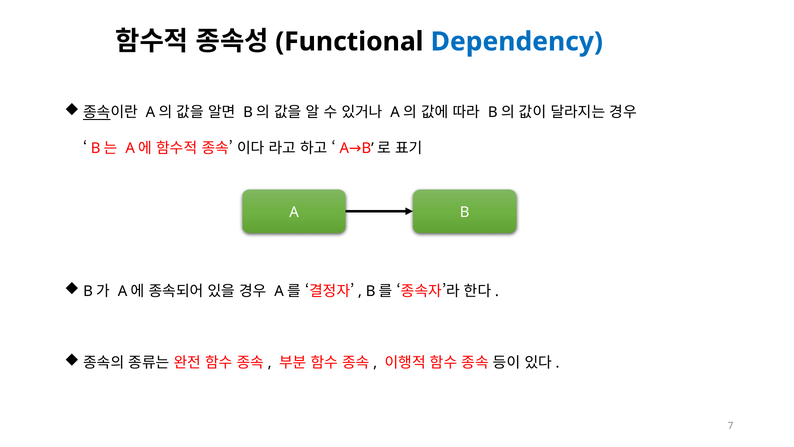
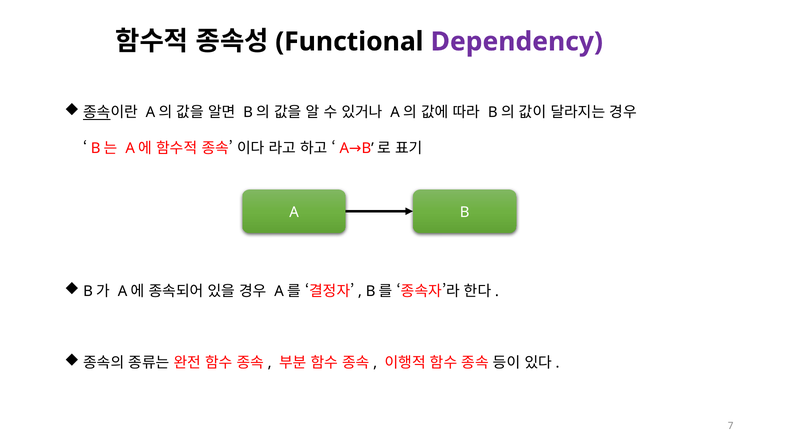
Dependency colour: blue -> purple (517, 42)
